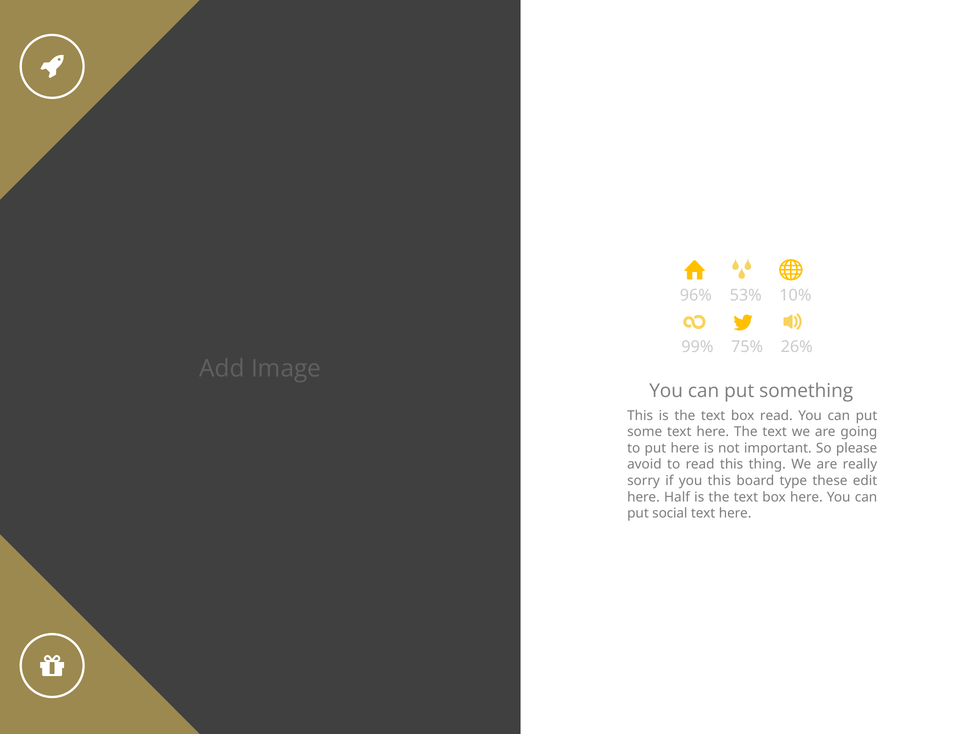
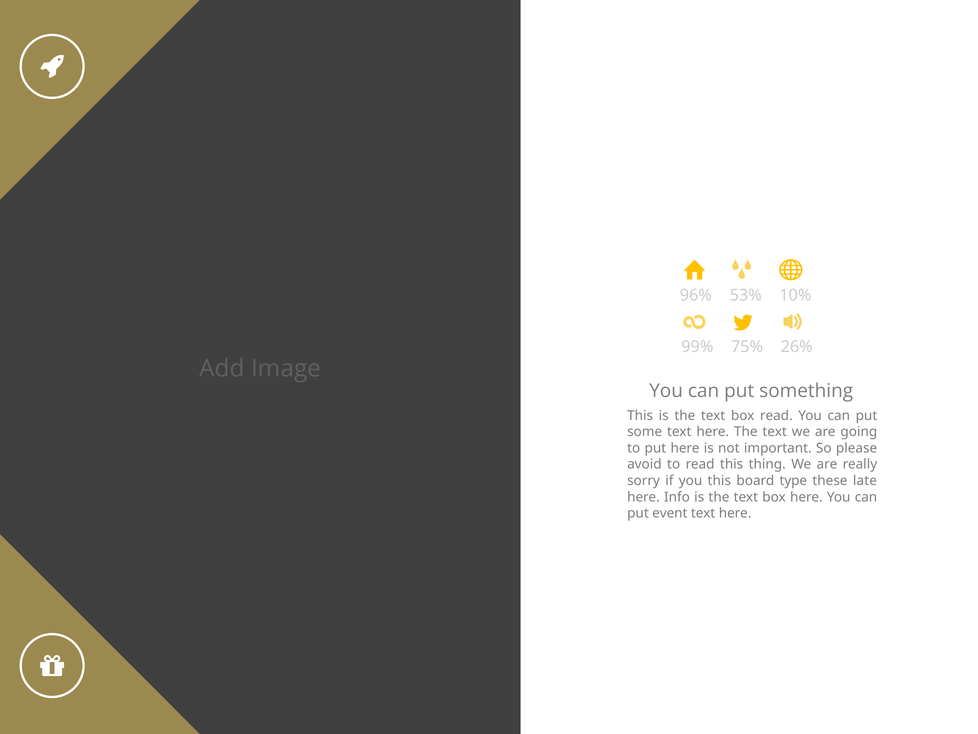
edit: edit -> late (865, 480)
Half: Half -> Info (677, 497)
social: social -> event (670, 513)
